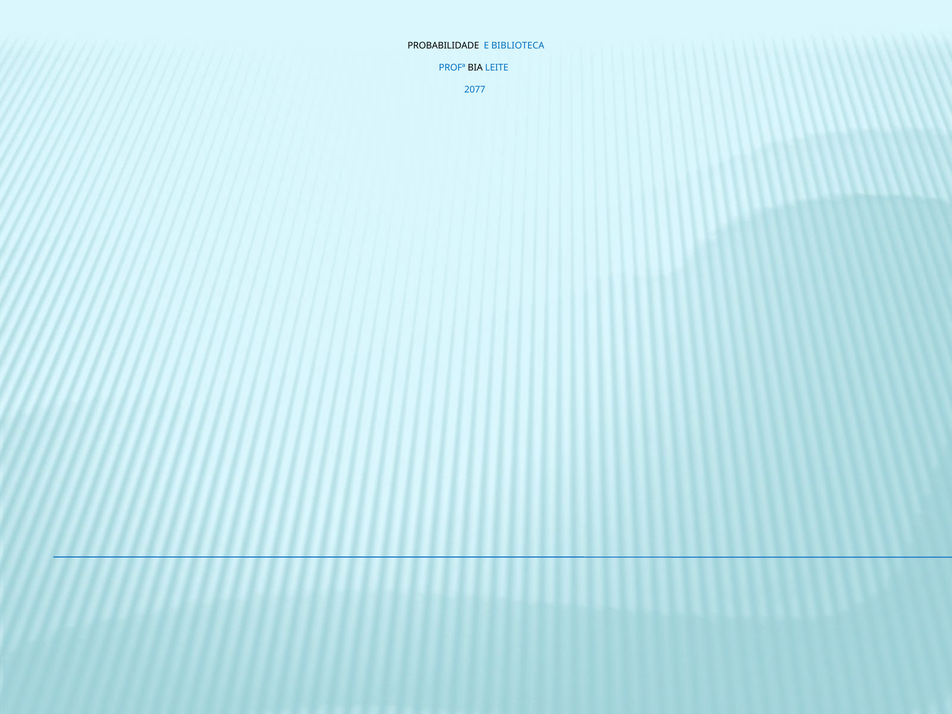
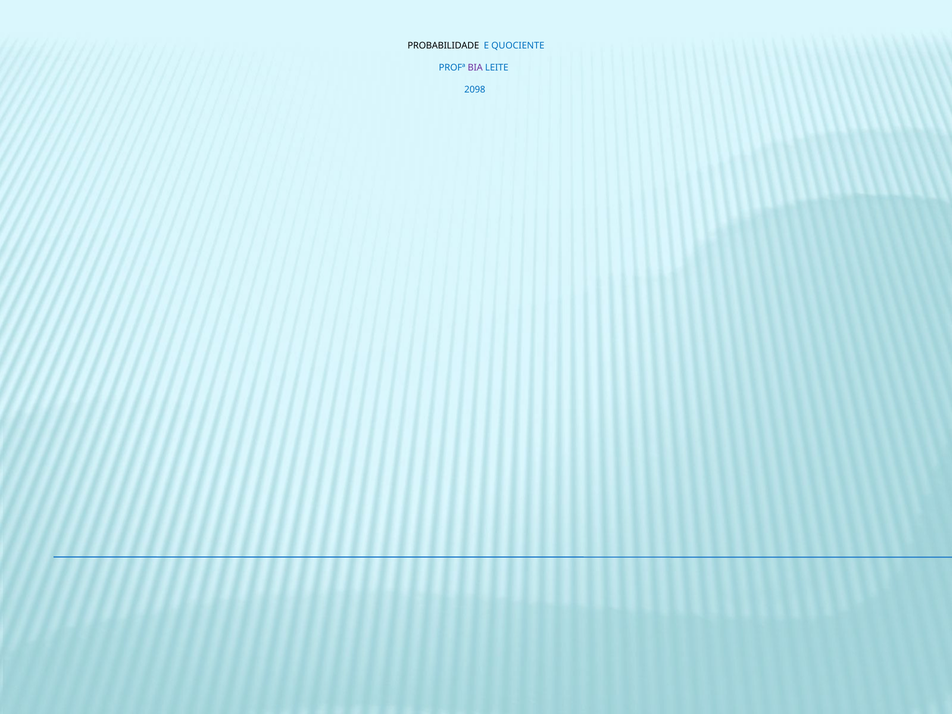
BIBLIOTECA: BIBLIOTECA -> QUOCIENTE (518, 46)
BIA colour: black -> purple (475, 68)
2077: 2077 -> 2098 (475, 90)
